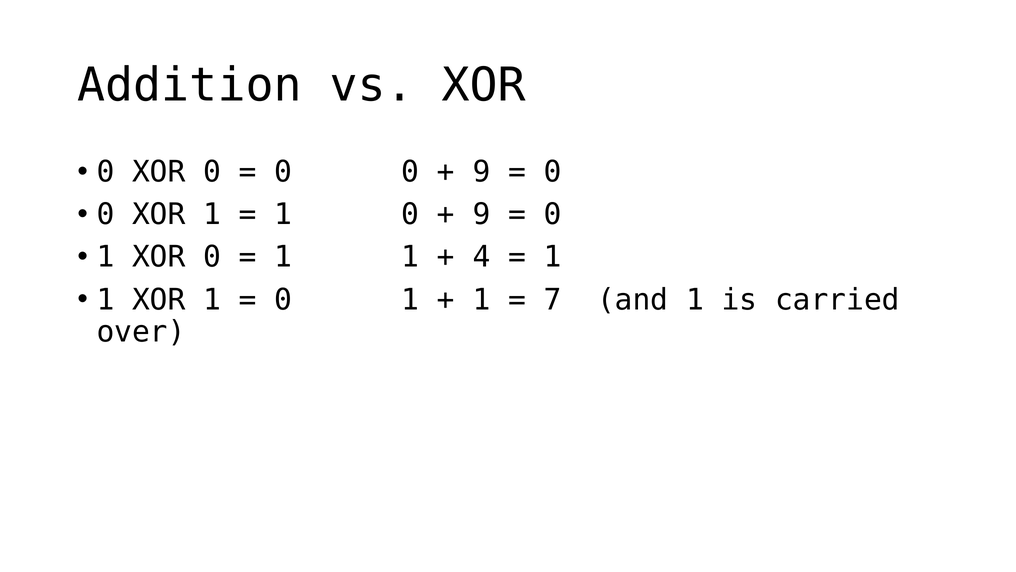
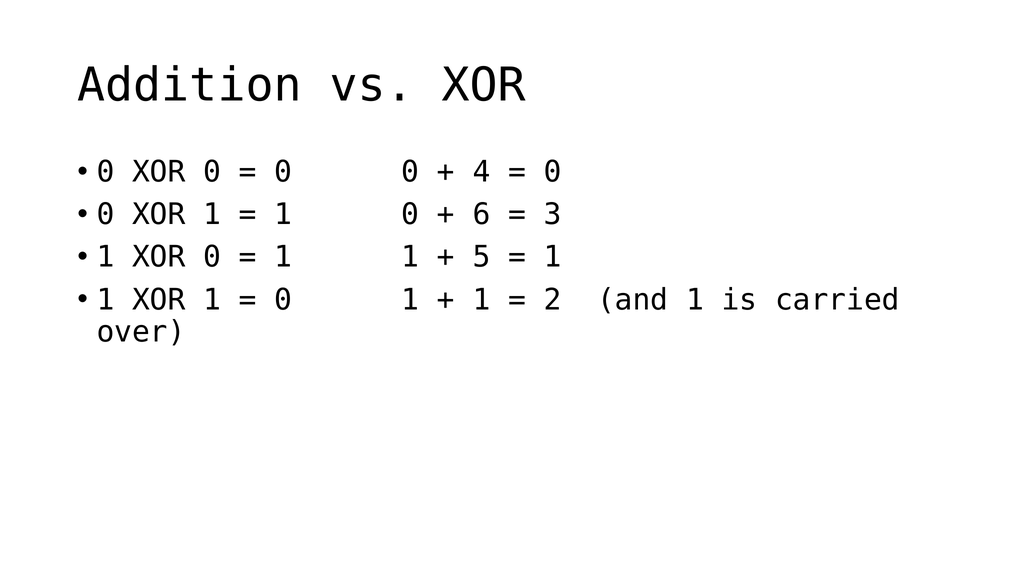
9: 9 -> 4 (481, 172)
9: 9 -> 6 (481, 214)
0: 0 -> 3 (553, 214)
4: 4 -> 5 (481, 257)
7: 7 -> 2 (553, 300)
